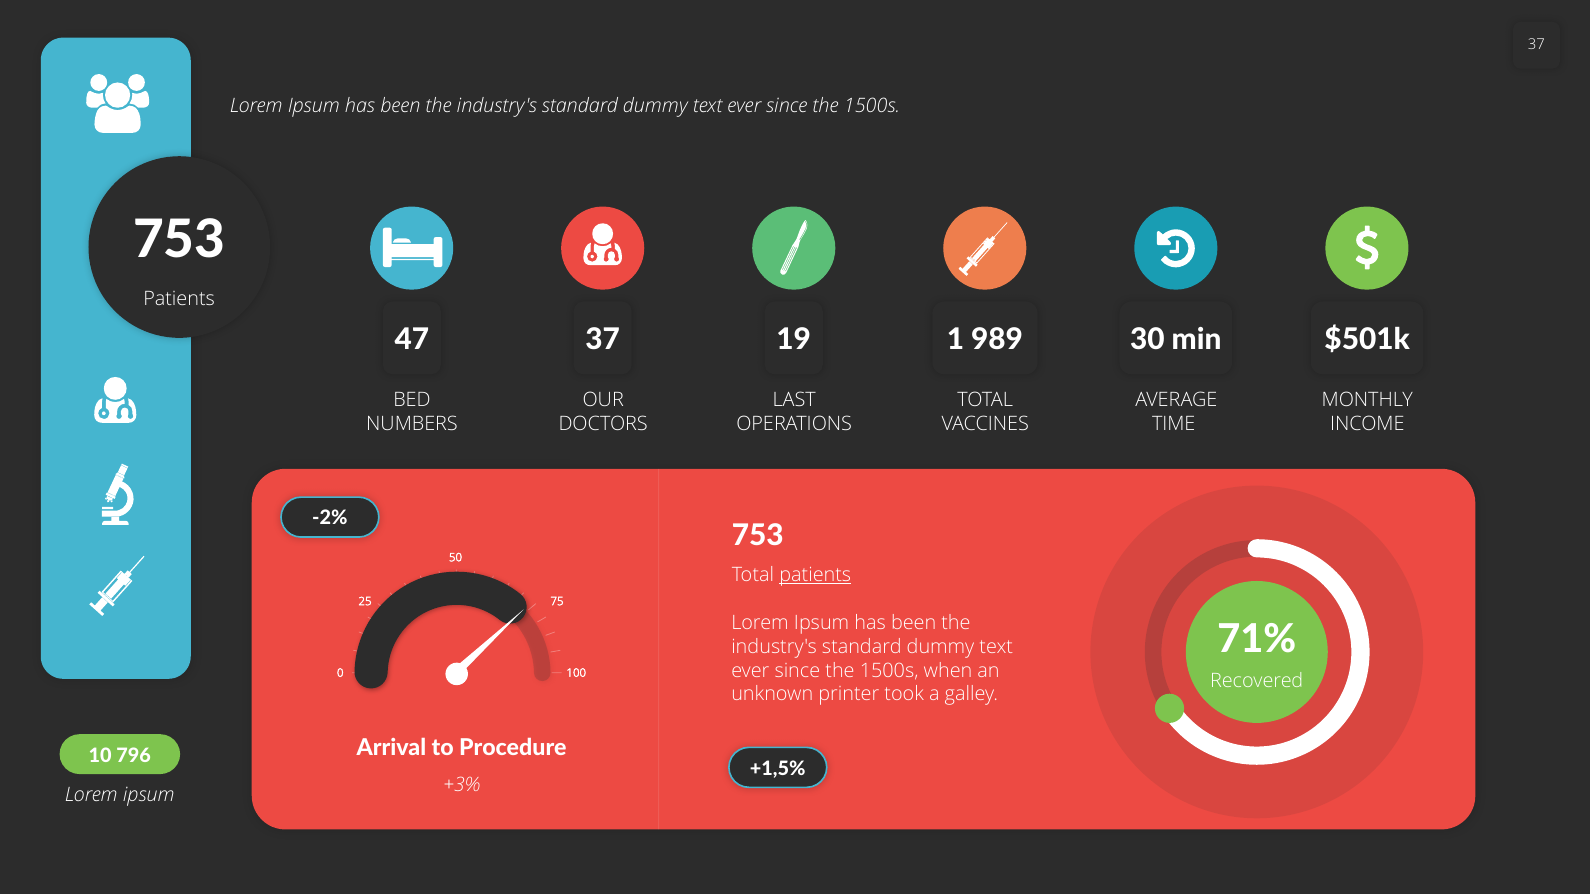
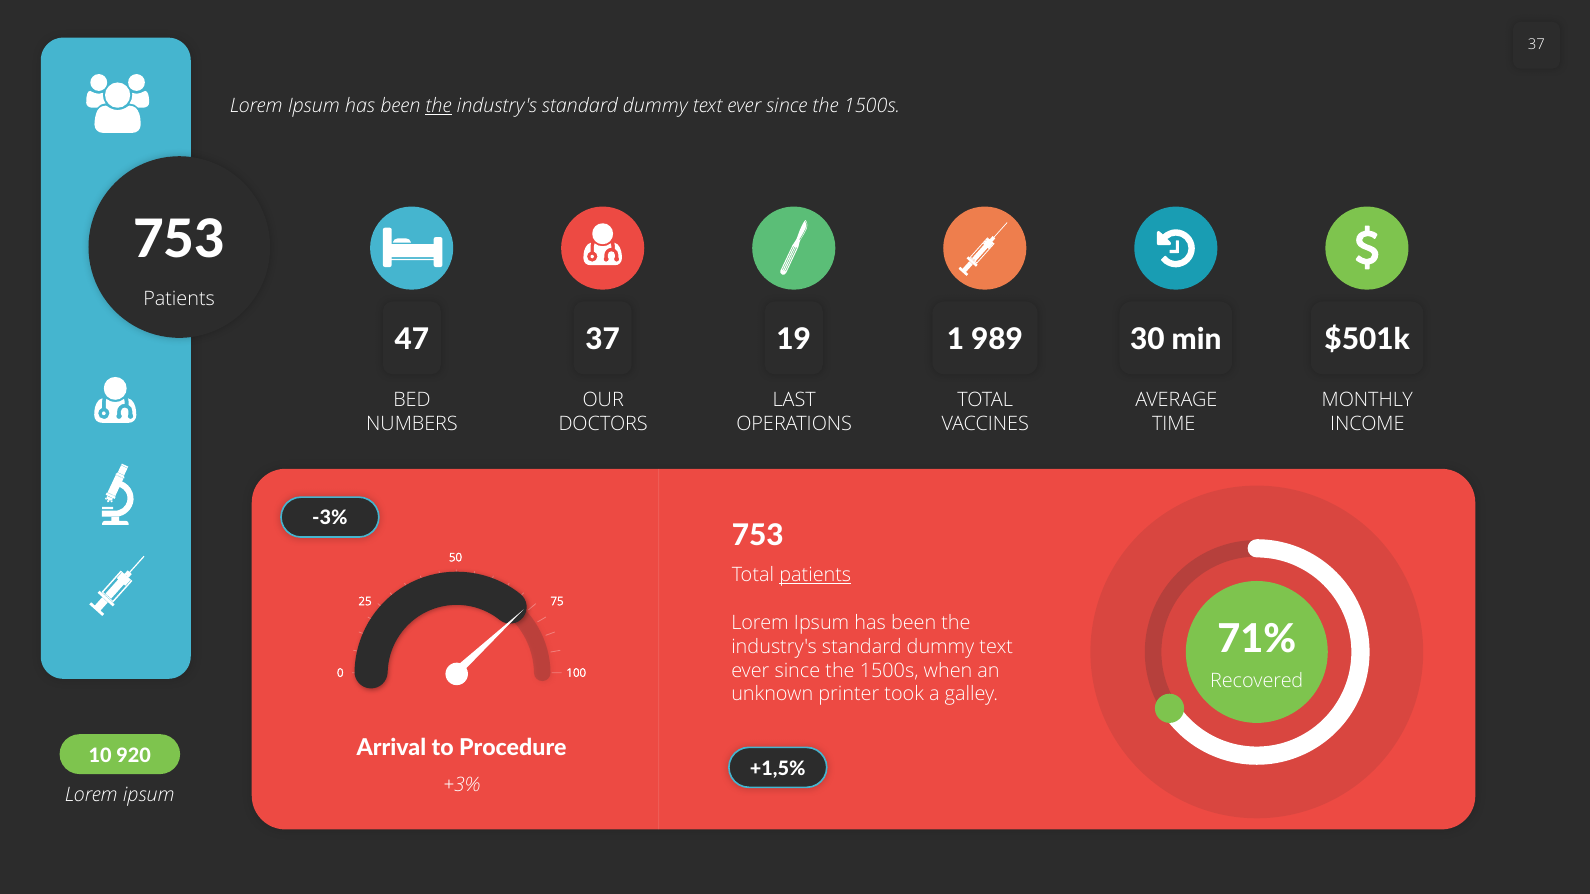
the underline: none -> present (439, 106)
-2%: -2% -> -3% (330, 519)
796: 796 -> 920 (134, 756)
